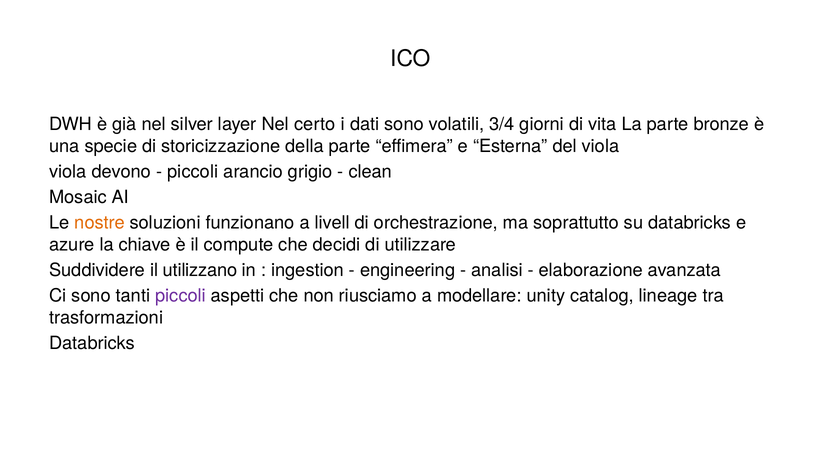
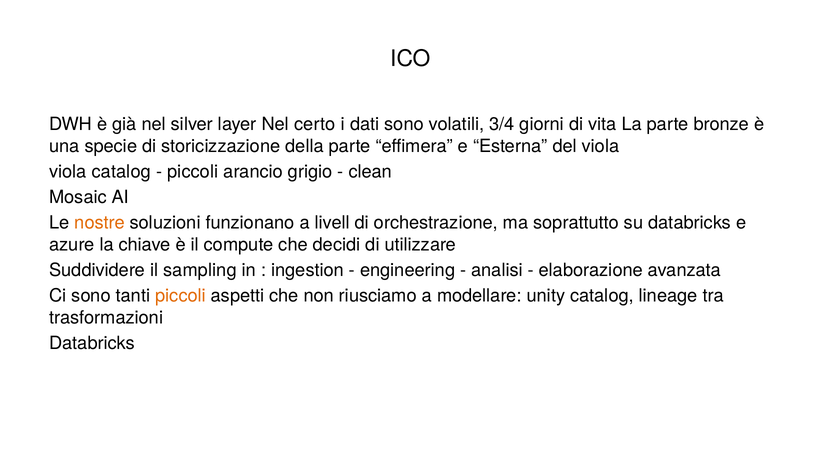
viola devono: devono -> catalog (121, 172)
utilizzano: utilizzano -> sampling (200, 270)
piccoli colour: purple -> orange (181, 296)
